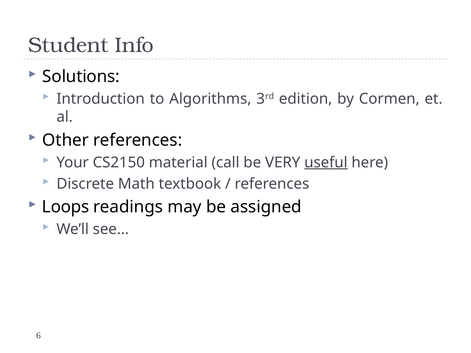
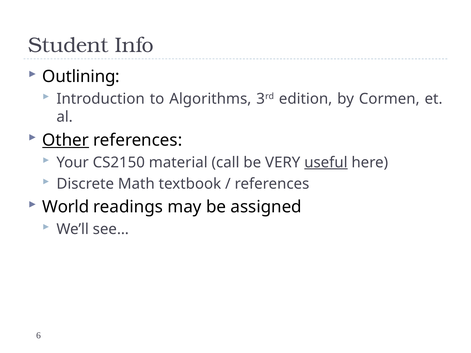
Solutions: Solutions -> Outlining (81, 77)
Other underline: none -> present (66, 140)
Loops: Loops -> World (66, 207)
